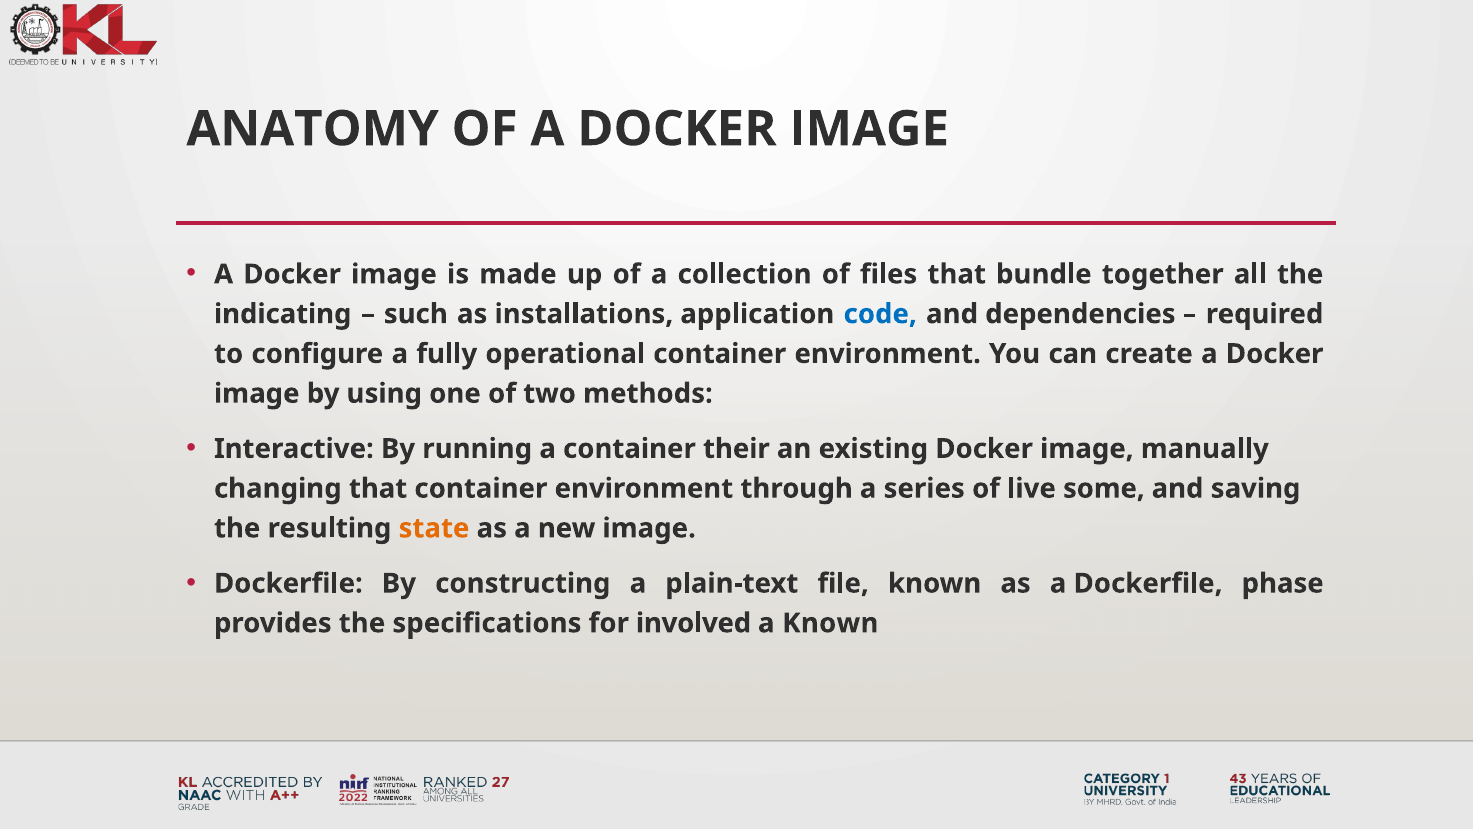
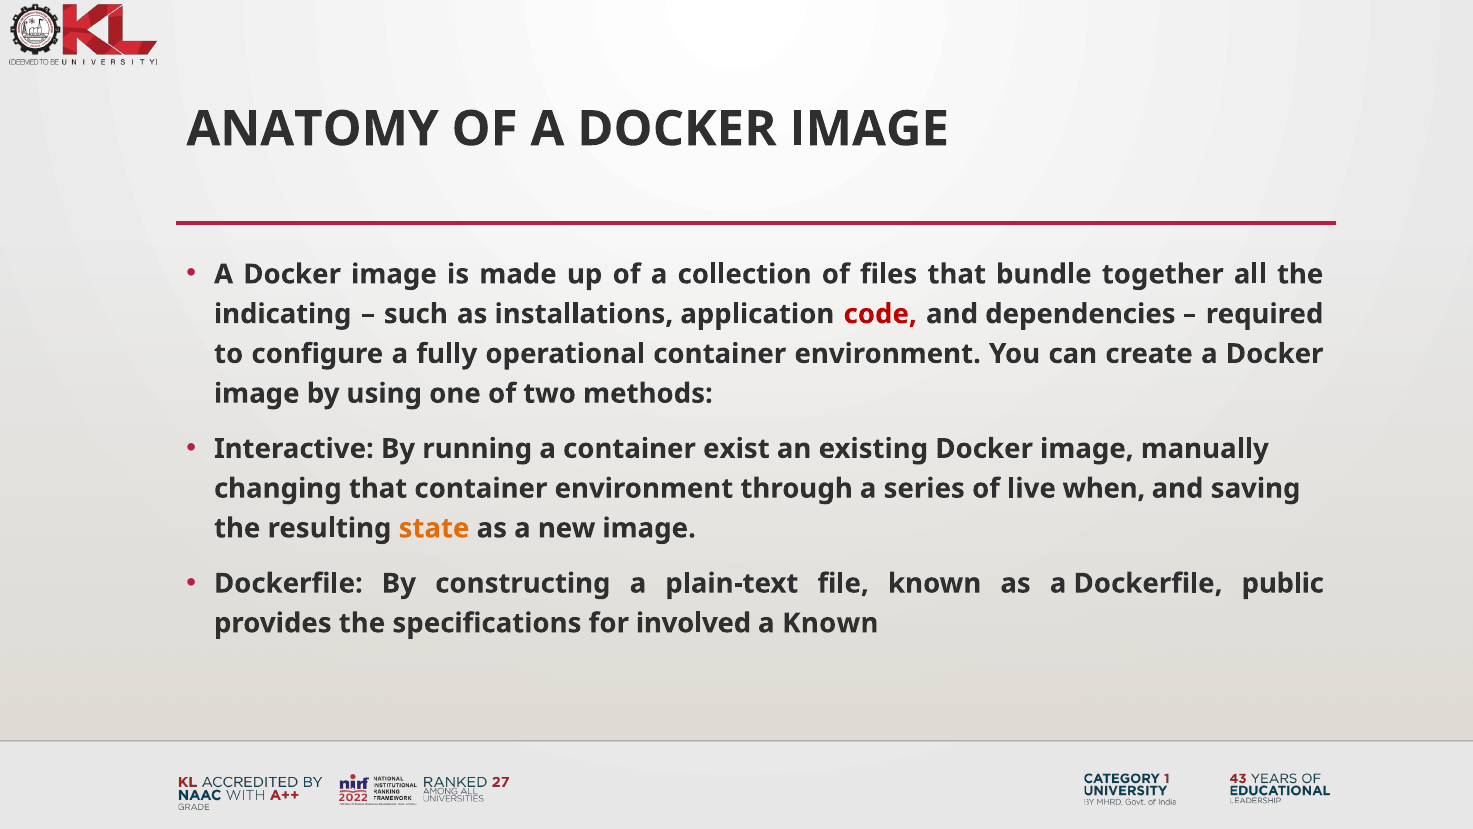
code colour: blue -> red (880, 314)
their: their -> exist (736, 449)
some: some -> when (1104, 488)
phase: phase -> public (1283, 583)
